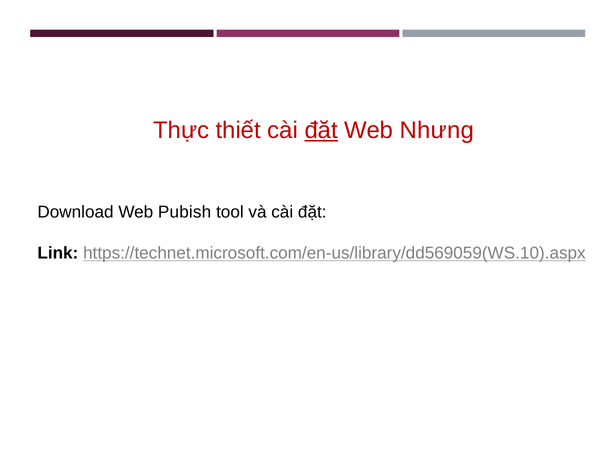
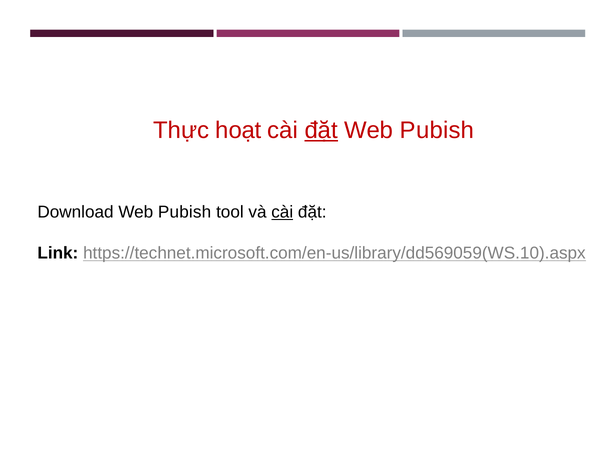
thiết: thiết -> hoạt (238, 130)
Nhưng: Nhưng -> Pubish (437, 130)
cài underline: none -> present (282, 212)
